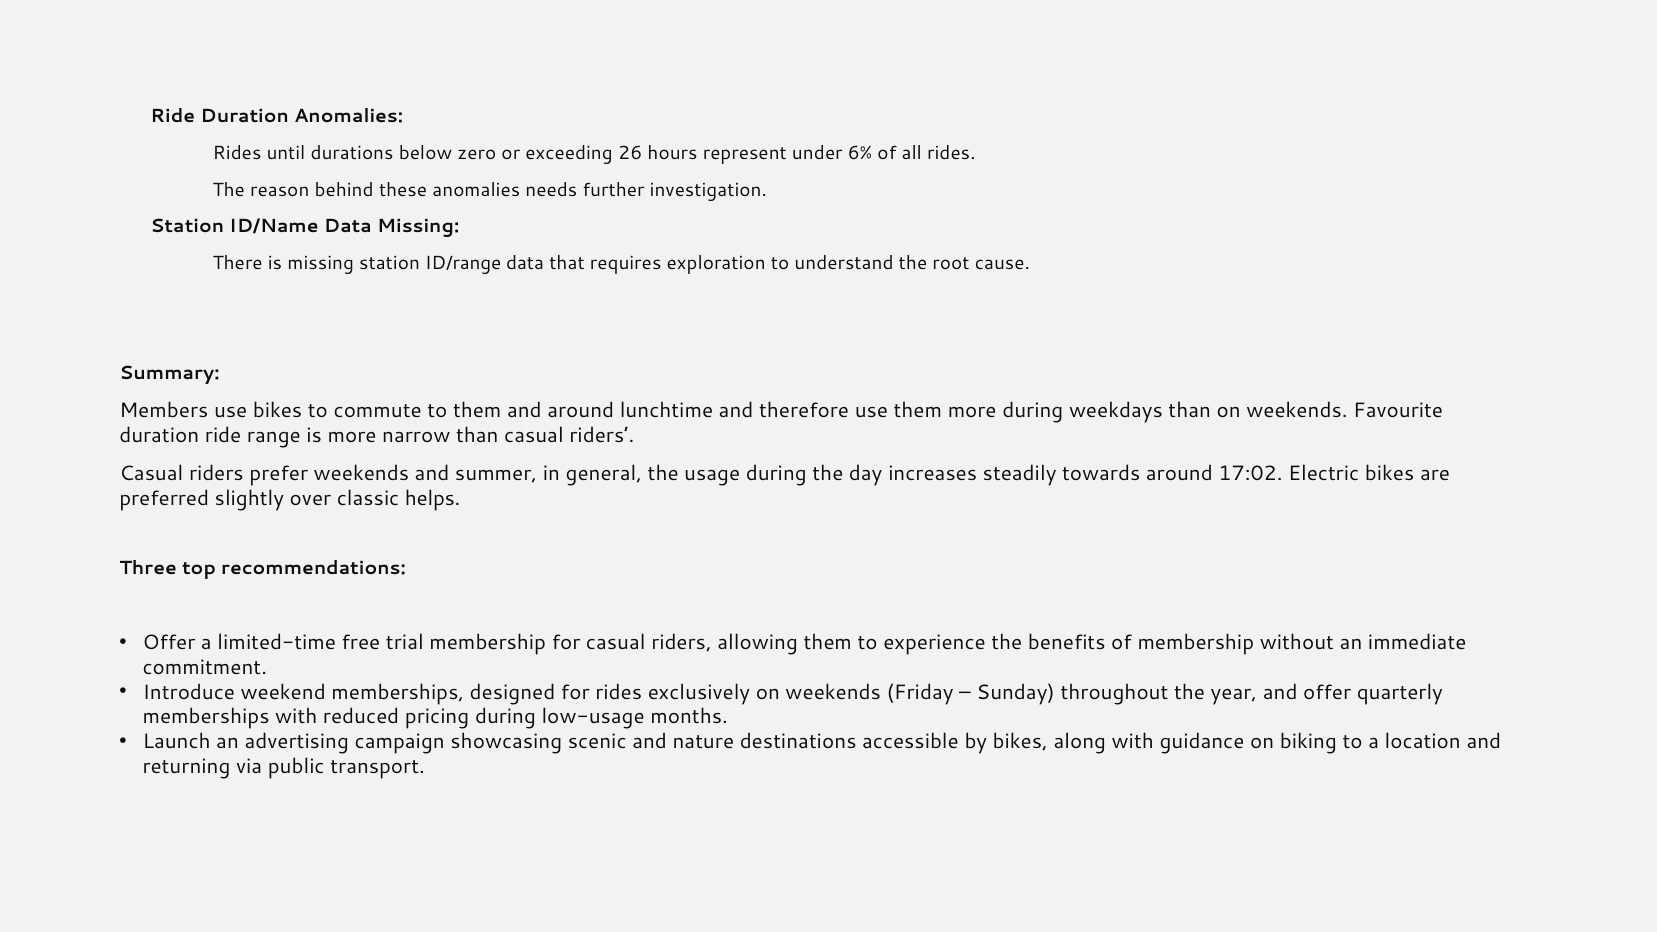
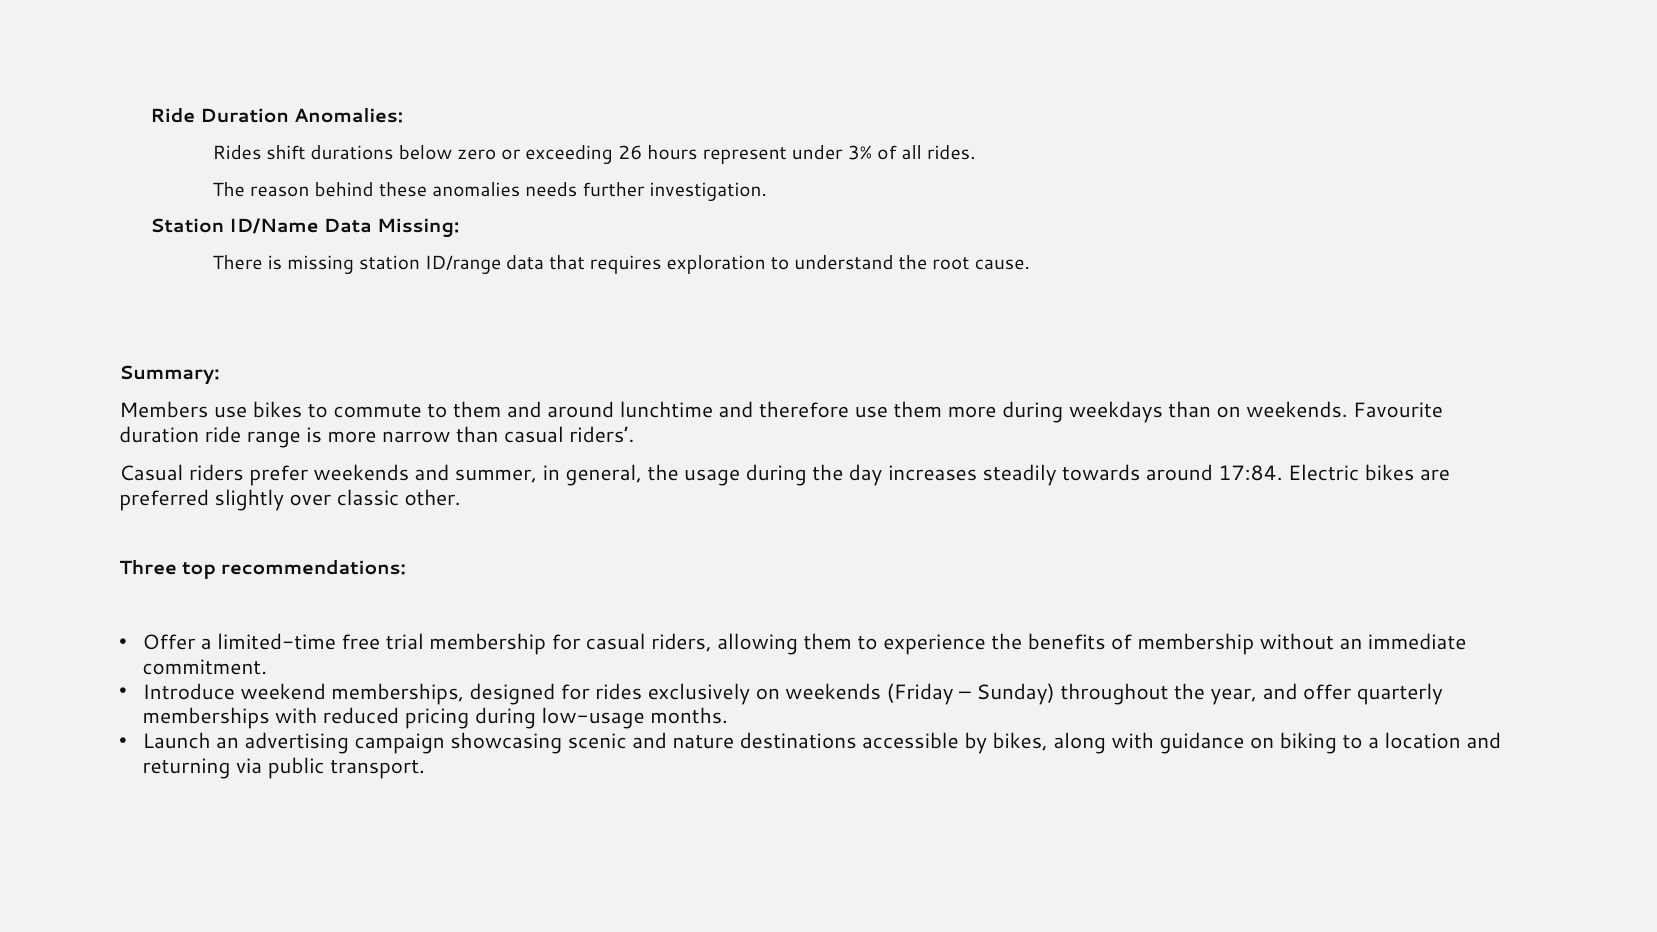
until: until -> shift (286, 153)
6%: 6% -> 3% (860, 153)
17:02: 17:02 -> 17:84 (1251, 474)
helps: helps -> other (433, 499)
